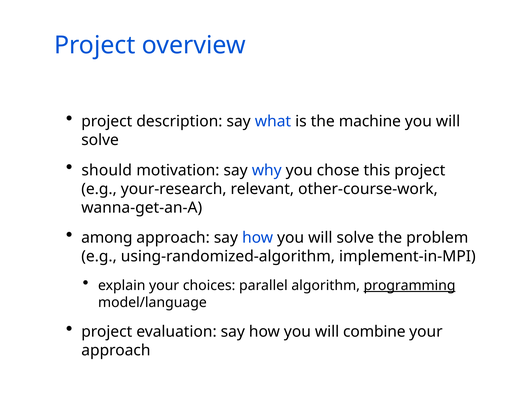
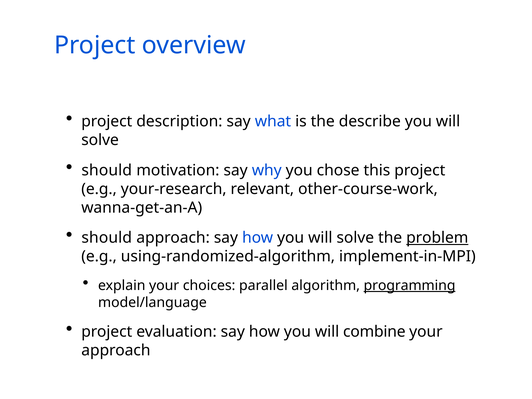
machine: machine -> describe (370, 121)
among: among -> should (107, 238)
problem underline: none -> present (437, 238)
